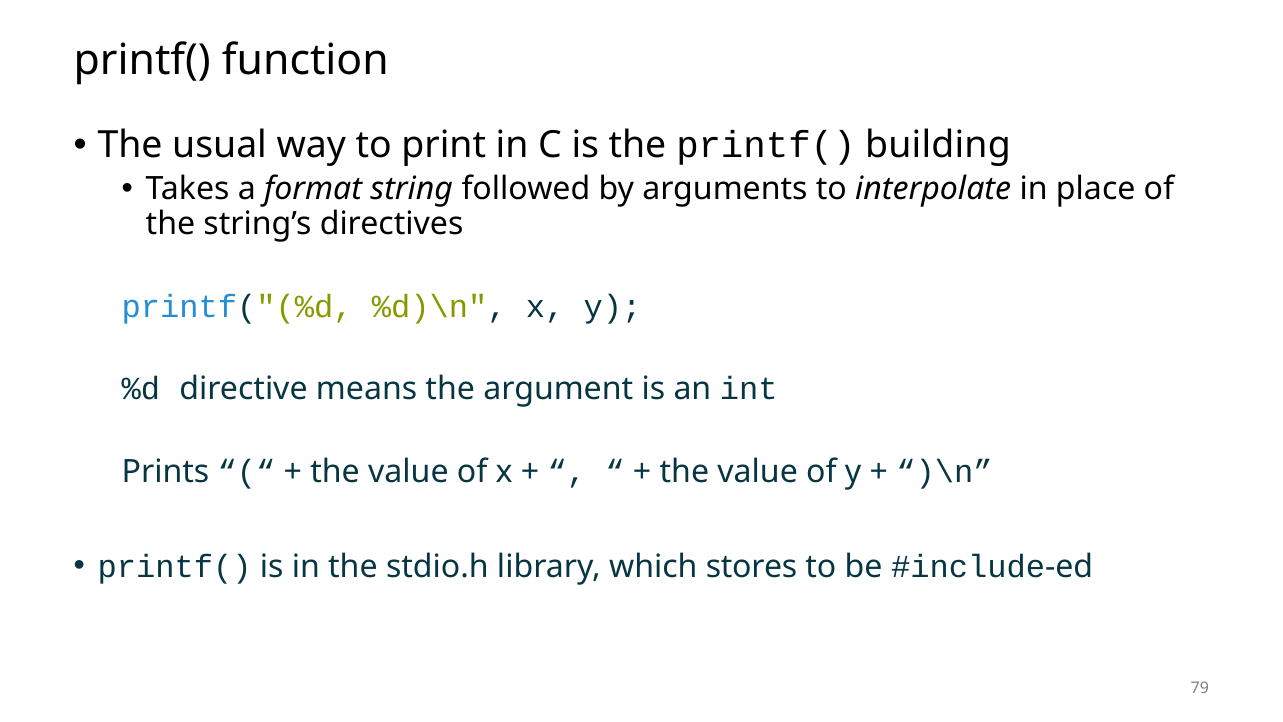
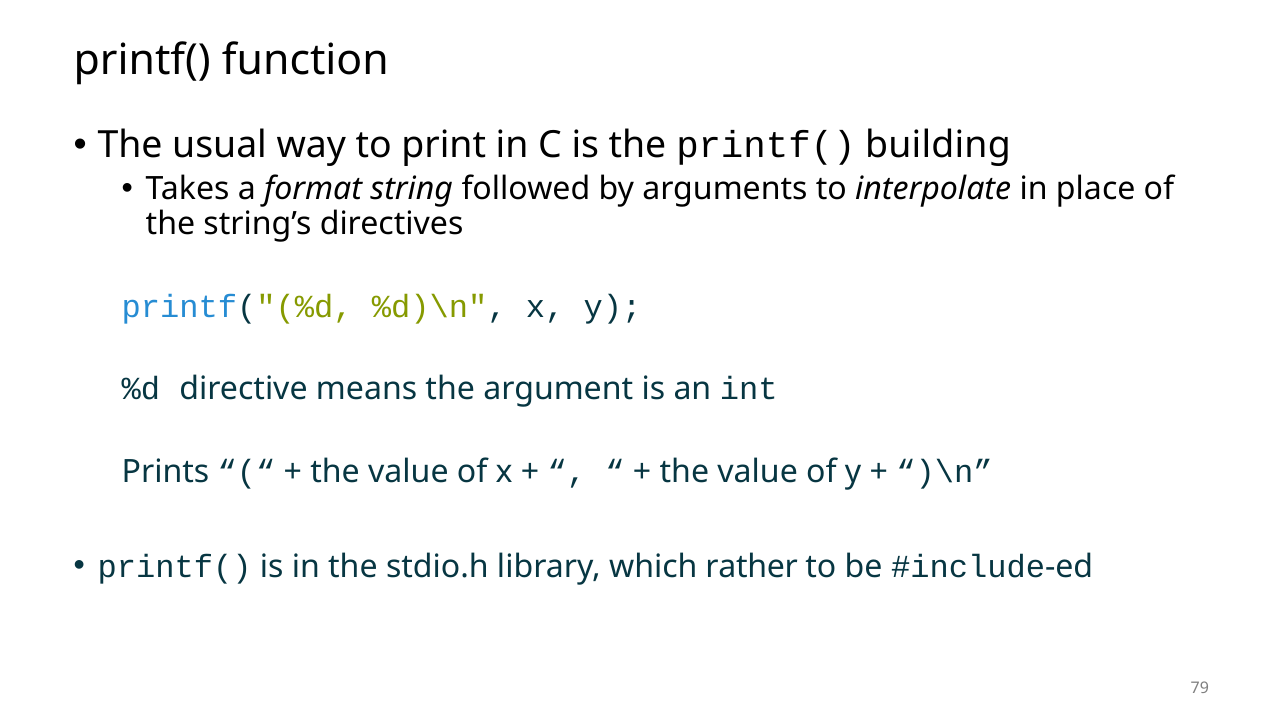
stores: stores -> rather (752, 566)
